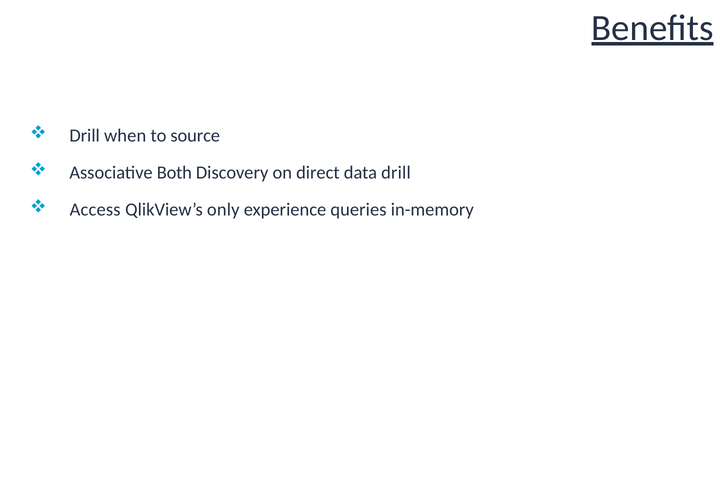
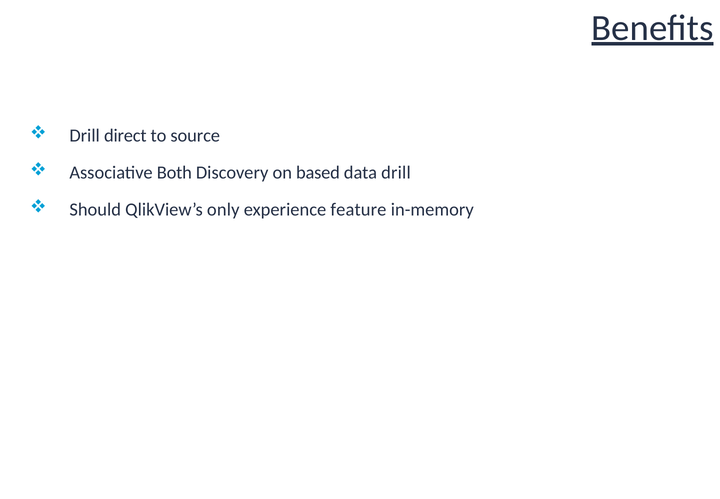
when: when -> direct (125, 135)
direct: direct -> based (318, 172)
Access: Access -> Should (95, 209)
queries: queries -> feature (358, 209)
